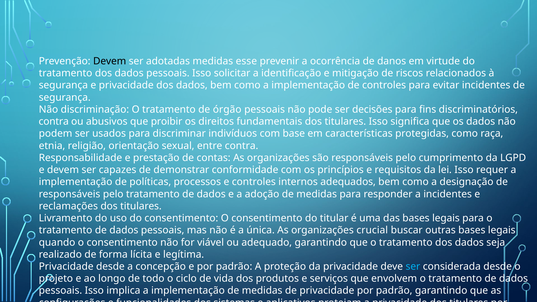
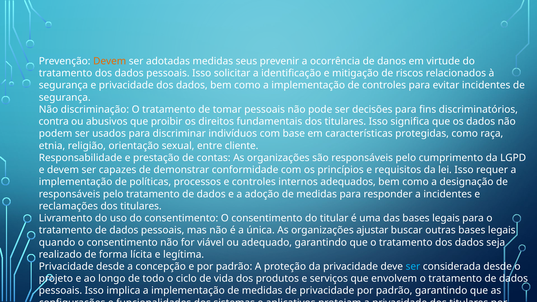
Devem colour: black -> orange (110, 61)
esse: esse -> seus (246, 61)
órgão: órgão -> tomar (227, 109)
entre contra: contra -> cliente (242, 146)
crucial: crucial -> ajustar (372, 230)
